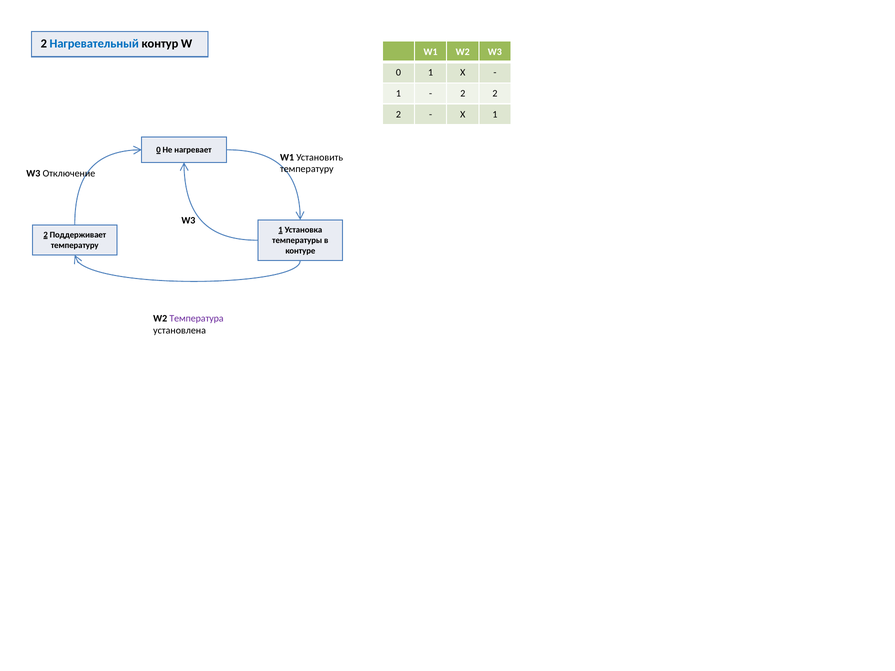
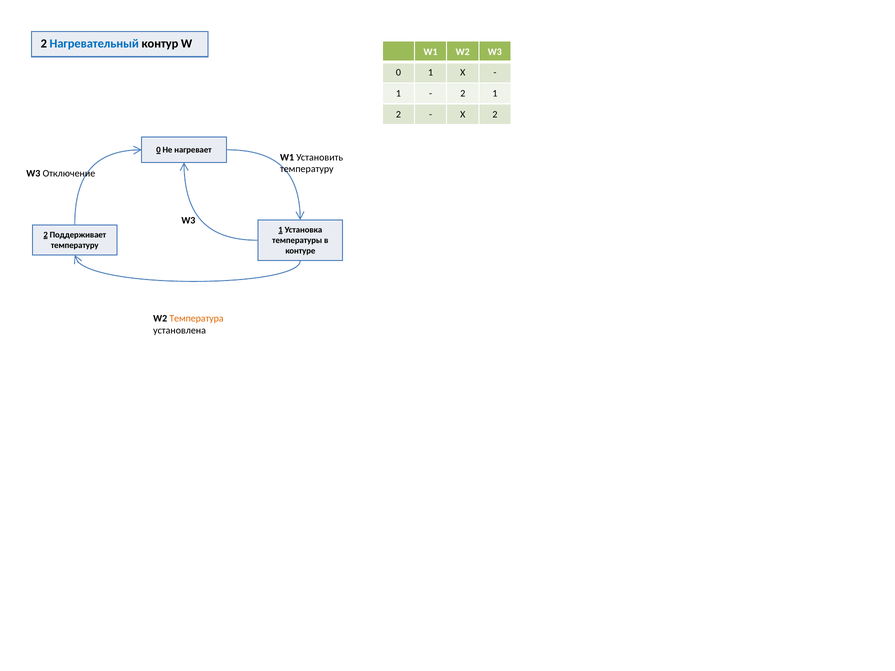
2: 2 -> 1 (495, 94)
X 1: 1 -> 2 (495, 115)
Температура colour: purple -> orange (197, 318)
